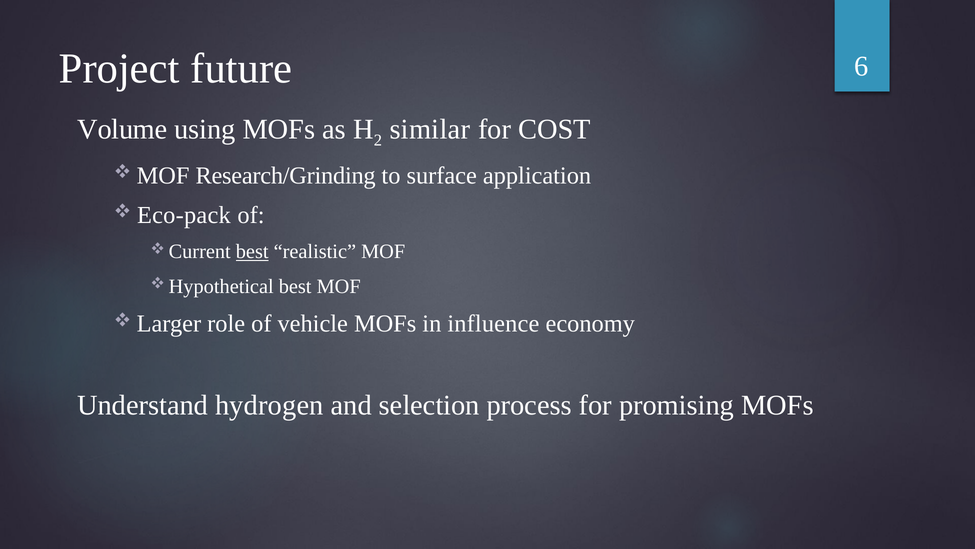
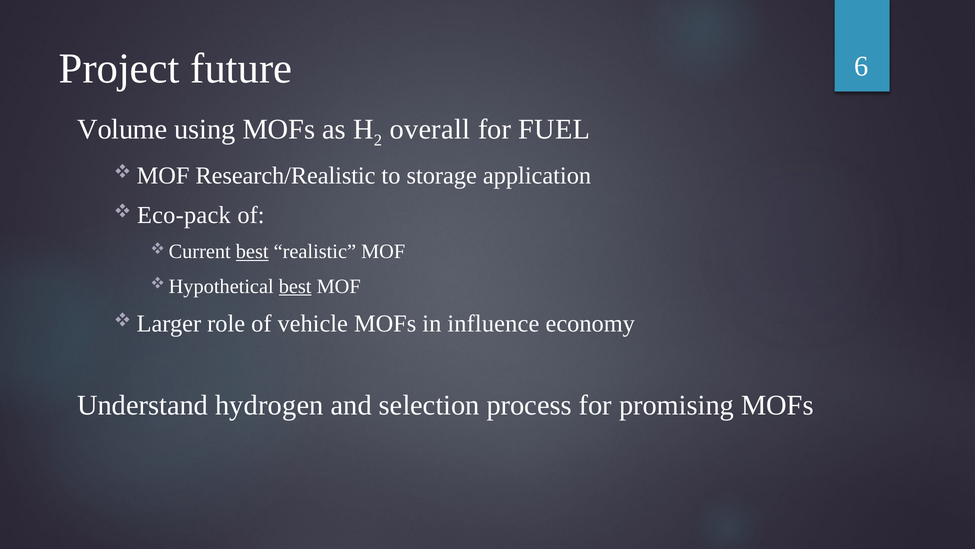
similar: similar -> overall (430, 129)
COST: COST -> FUEL (554, 129)
Research/Grinding: Research/Grinding -> Research/Realistic (286, 175)
surface: surface -> storage (442, 175)
best underline: none -> present (295, 286)
